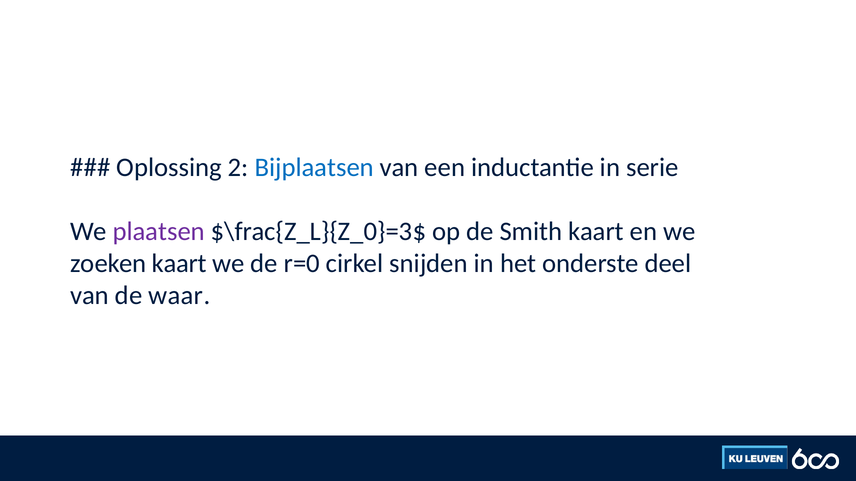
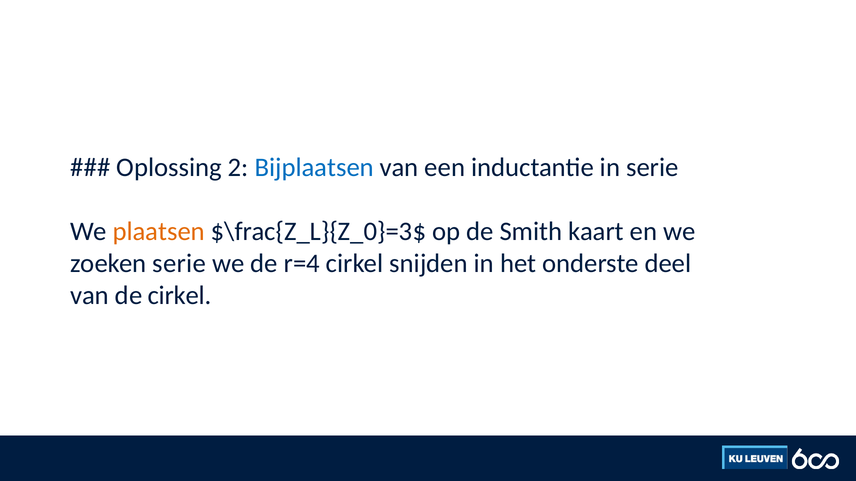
plaatsen colour: purple -> orange (159, 232)
zoeken kaart: kaart -> serie (179, 264)
r=0: r=0 -> r=4 (302, 264)
de waar: waar -> cirkel (180, 296)
